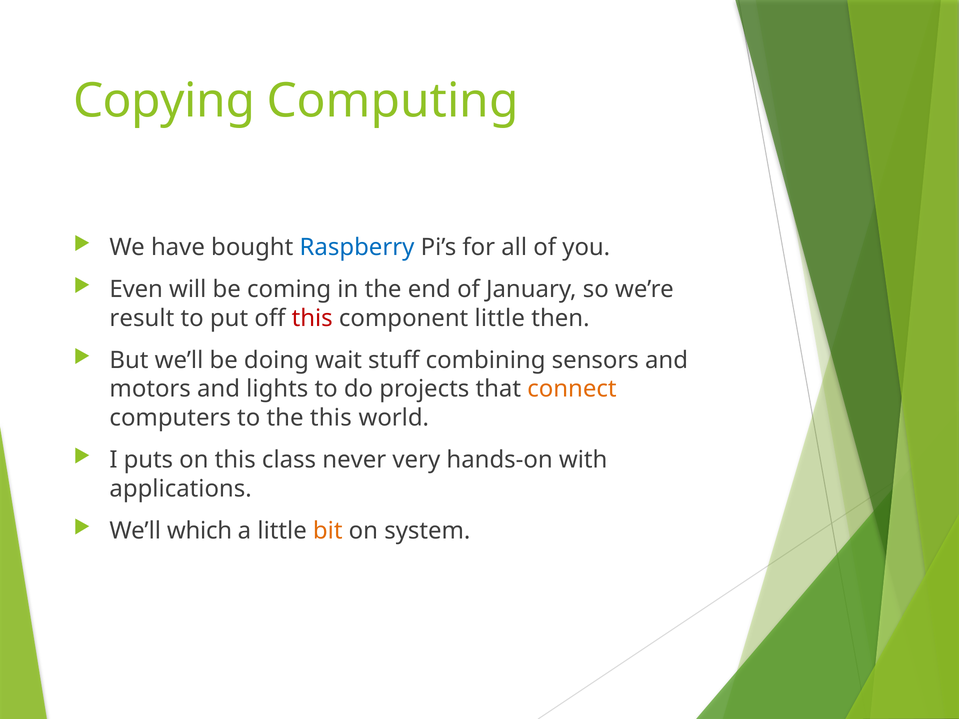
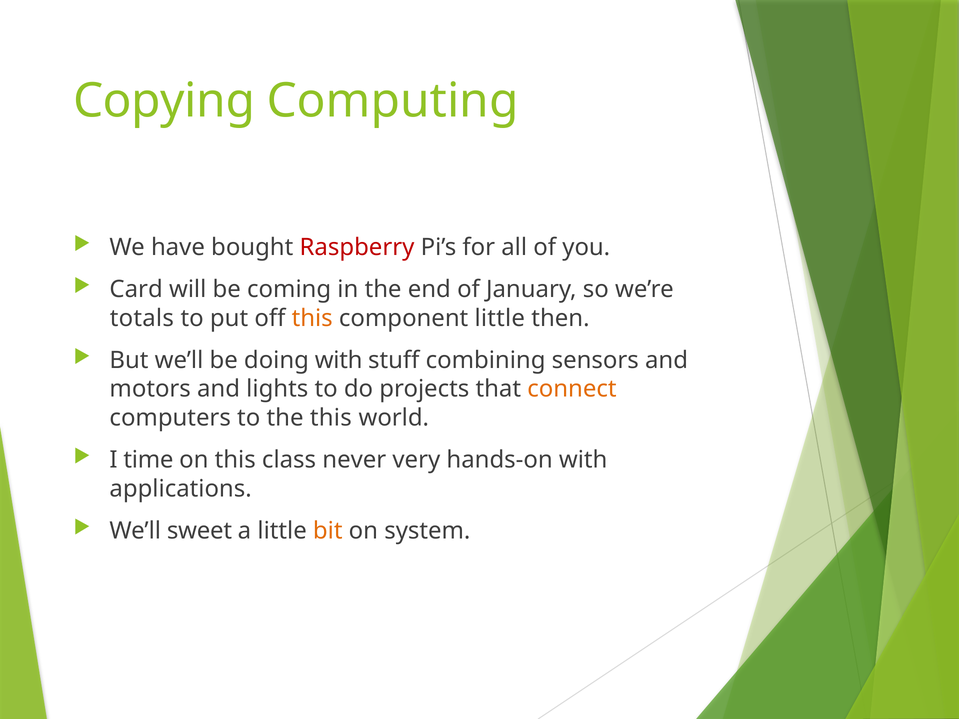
Raspberry colour: blue -> red (357, 247)
Even: Even -> Card (136, 290)
result: result -> totals (142, 318)
this colour: red -> orange (312, 318)
doing wait: wait -> with (339, 360)
puts: puts -> time (148, 460)
which: which -> sweet (200, 531)
